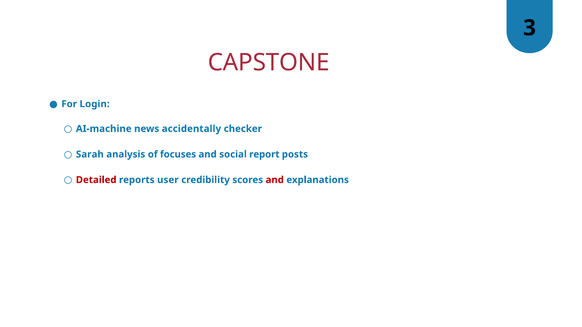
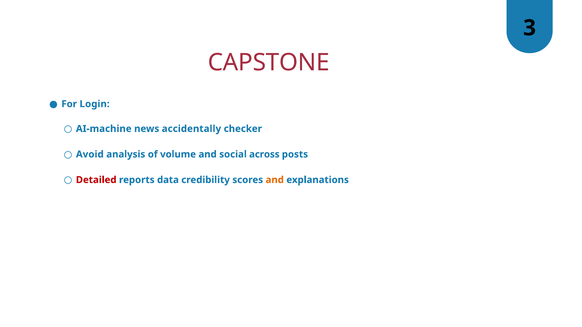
Sarah: Sarah -> Avoid (90, 154)
focuses: focuses -> volume (178, 154)
report: report -> across (264, 154)
user: user -> data (168, 180)
and colour: red -> orange (275, 180)
